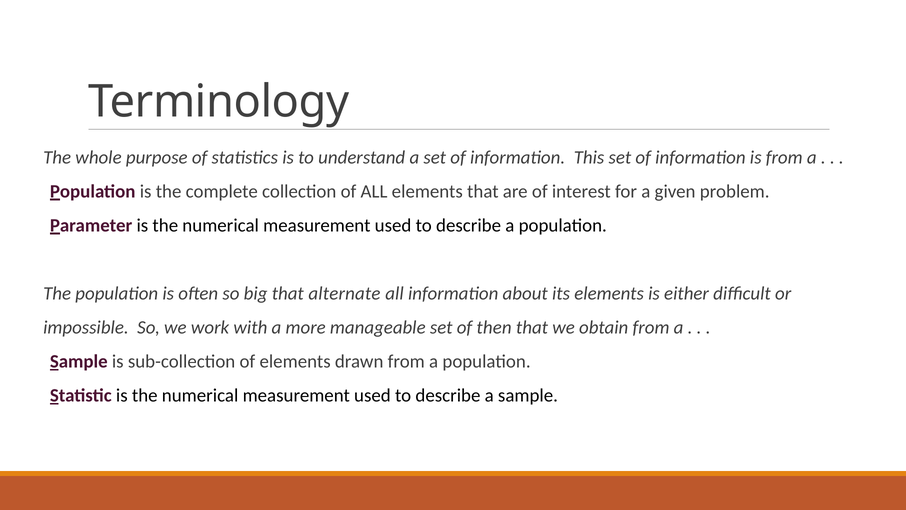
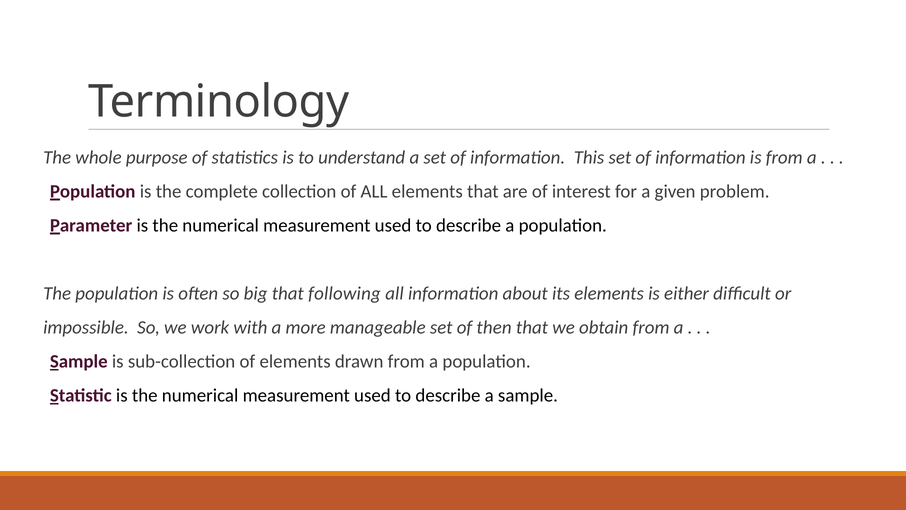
alternate: alternate -> following (344, 293)
